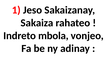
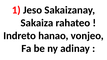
mbola: mbola -> hanao (53, 36)
